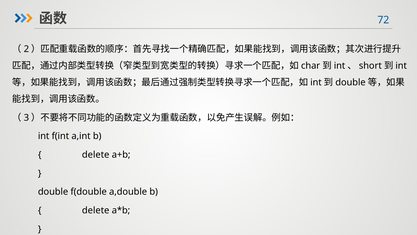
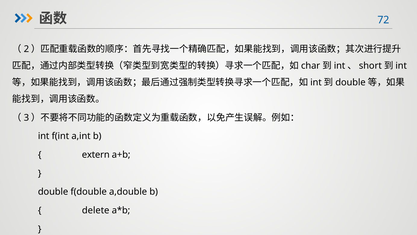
delete: delete -> extern (96, 155)
